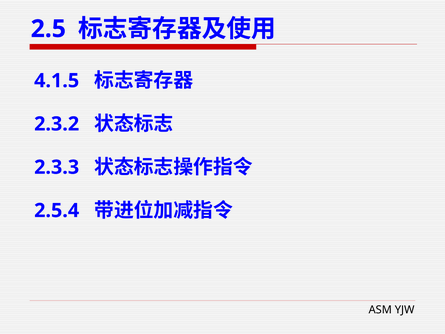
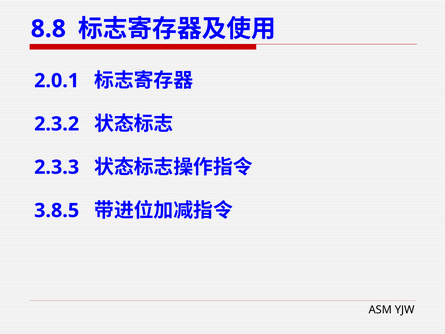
2.5: 2.5 -> 8.8 (48, 29)
4.1.5: 4.1.5 -> 2.0.1 (57, 81)
2.5.4: 2.5.4 -> 3.8.5 (57, 210)
